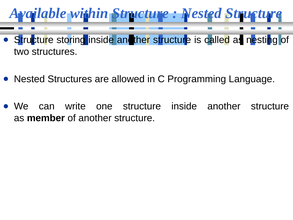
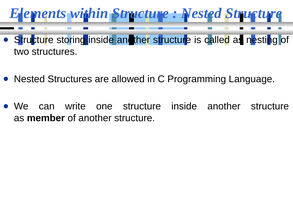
Available: Available -> Elements (38, 13)
